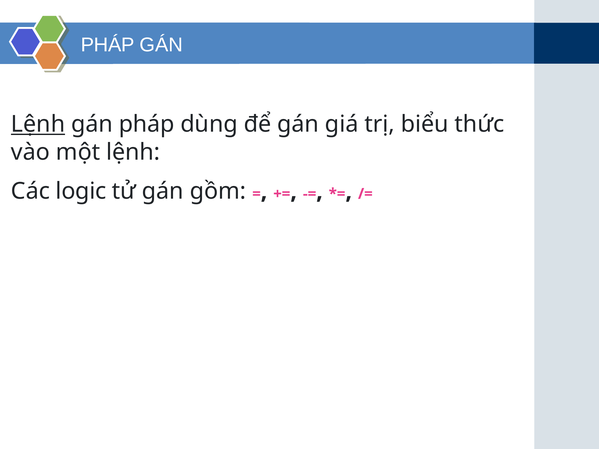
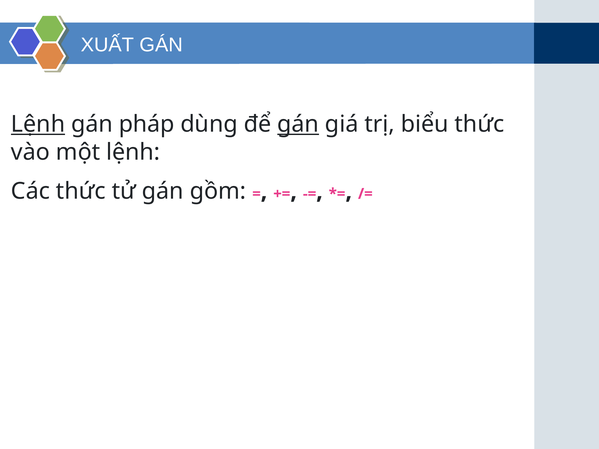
PHÁP: PHÁP -> XUẤT (107, 45)
gán underline: none -> present (298, 124)
Các logic: logic -> thức (81, 191)
